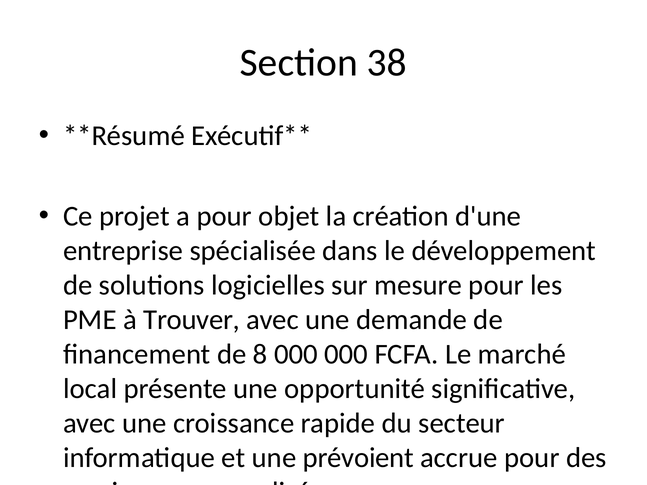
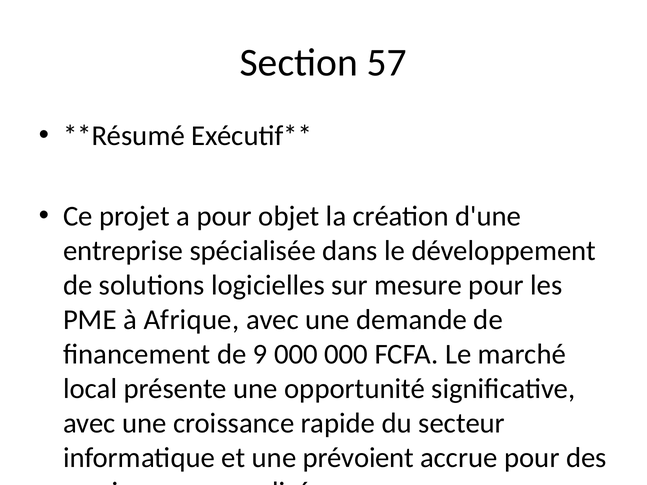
38: 38 -> 57 (387, 63)
Trouver: Trouver -> Afrique (191, 320)
8: 8 -> 9 (260, 354)
